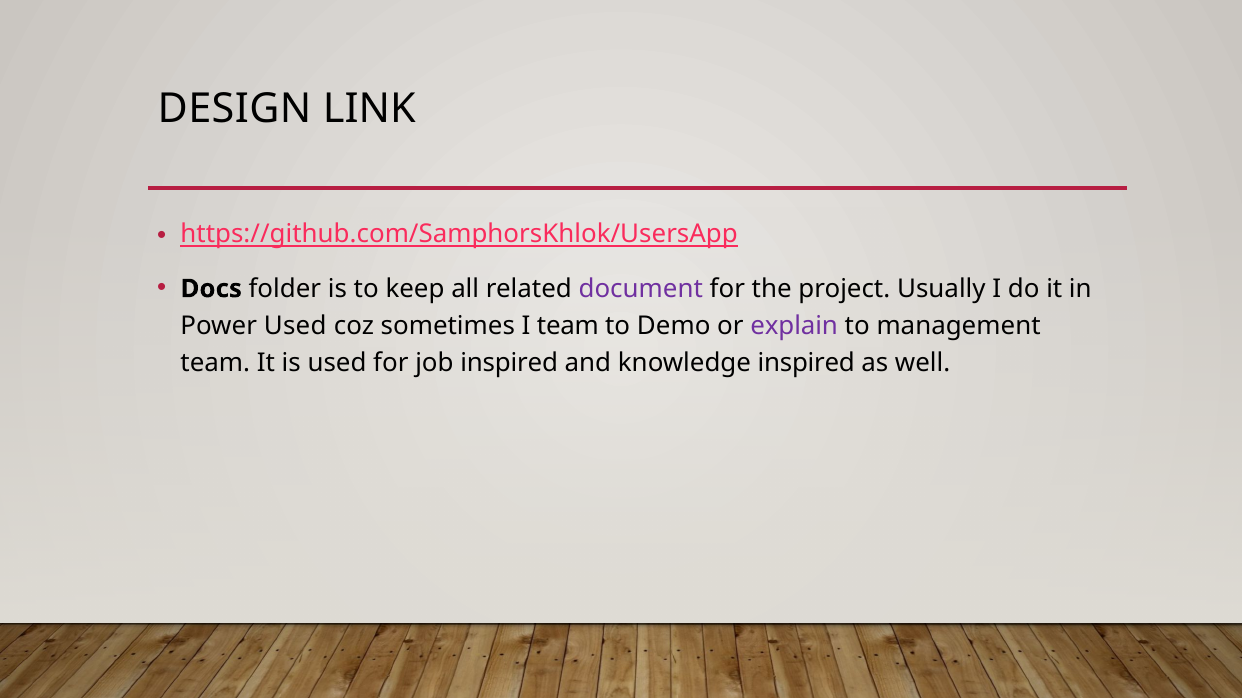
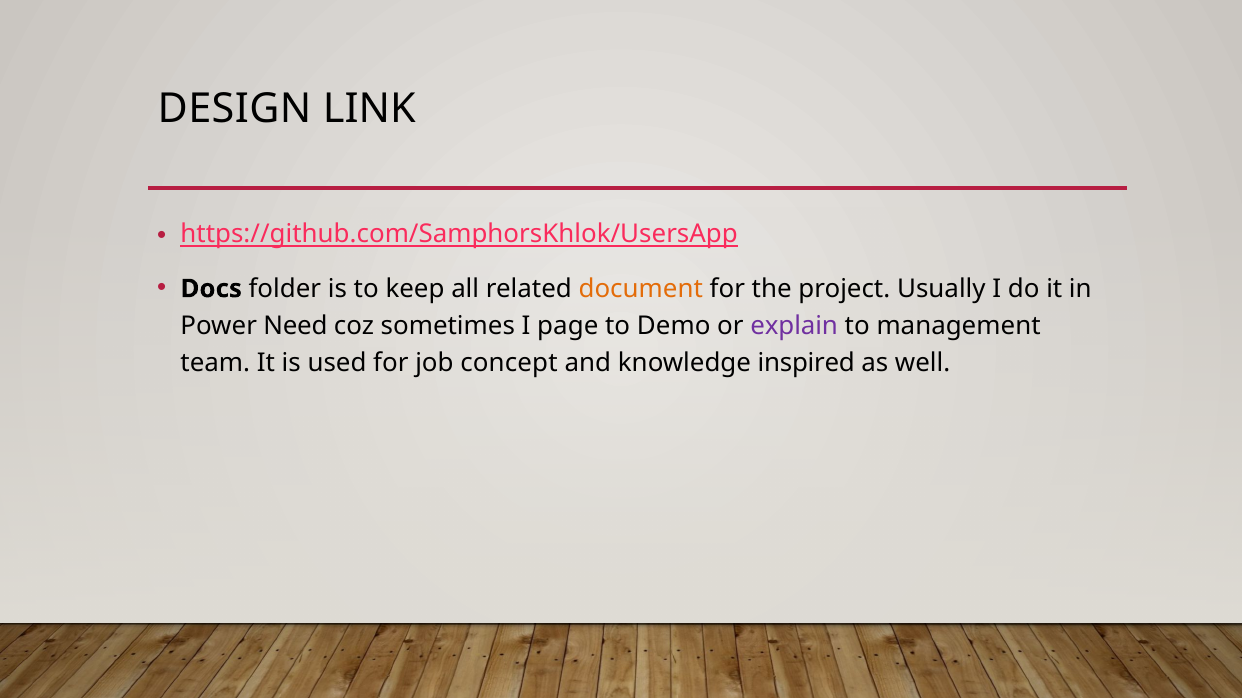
document colour: purple -> orange (641, 289)
Power Used: Used -> Need (295, 326)
I team: team -> page (568, 326)
job inspired: inspired -> concept (509, 363)
